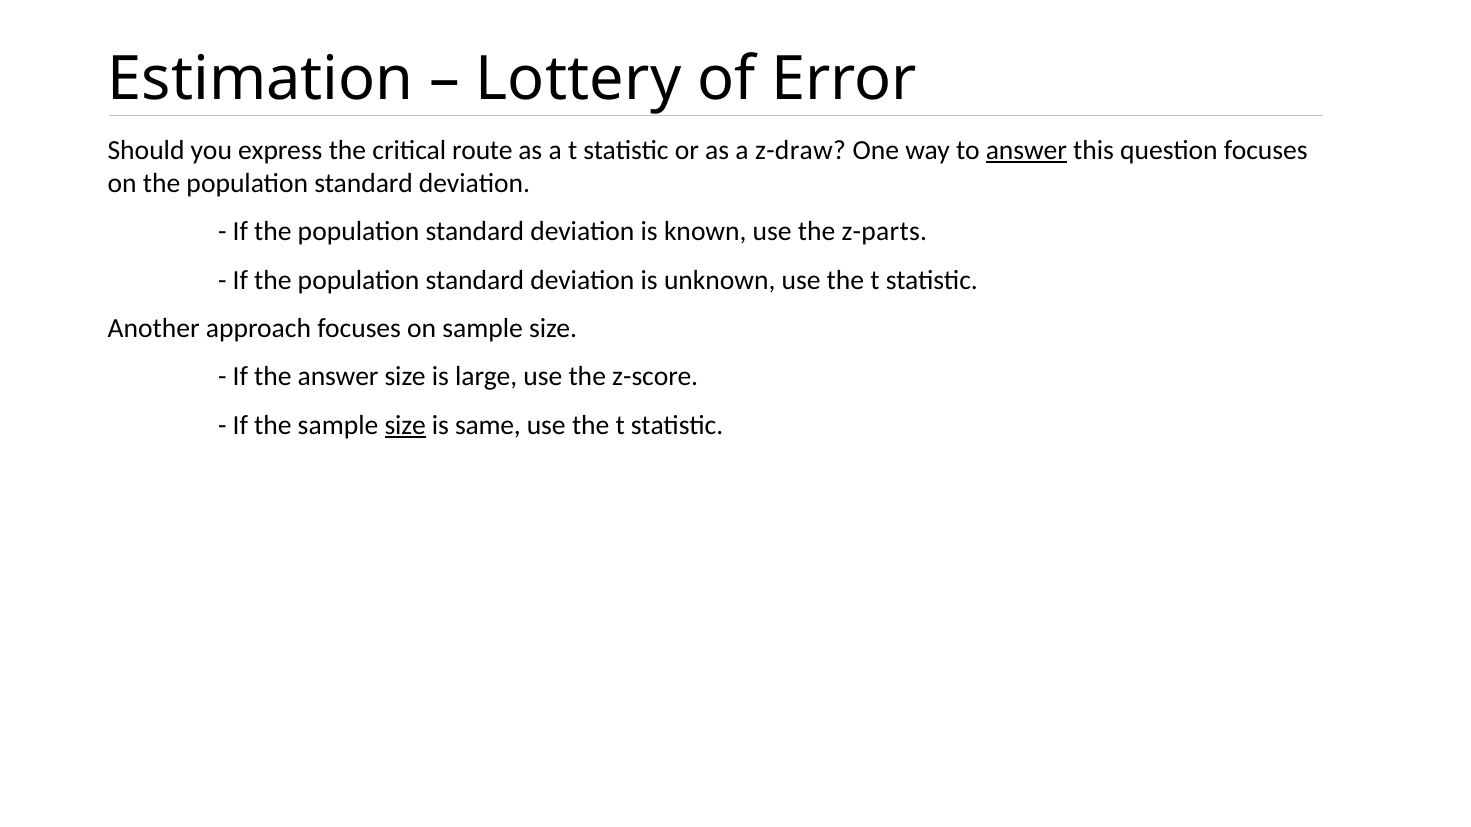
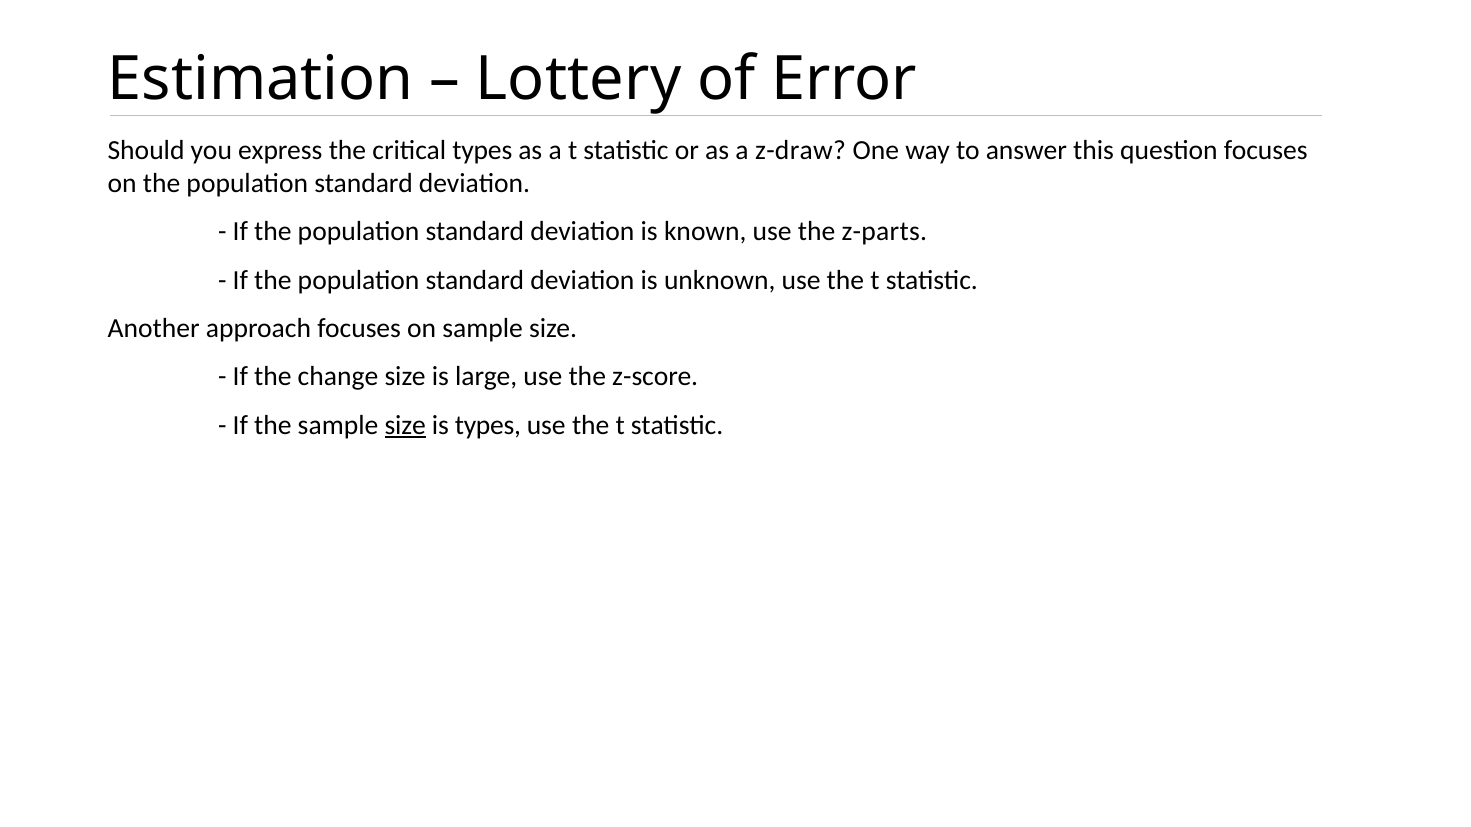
critical route: route -> types (482, 150)
answer underline: present -> none (1026, 150)
the answer: answer -> change (338, 377)
is same: same -> types (488, 426)
